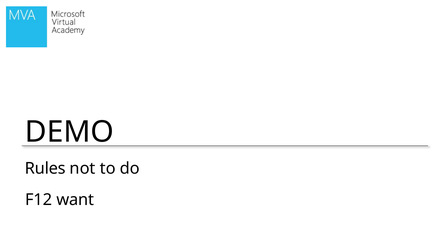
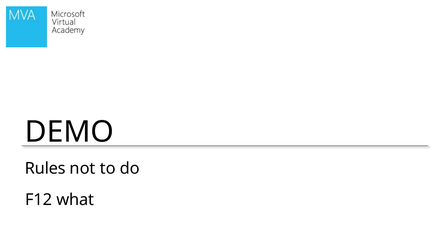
want: want -> what (75, 200)
